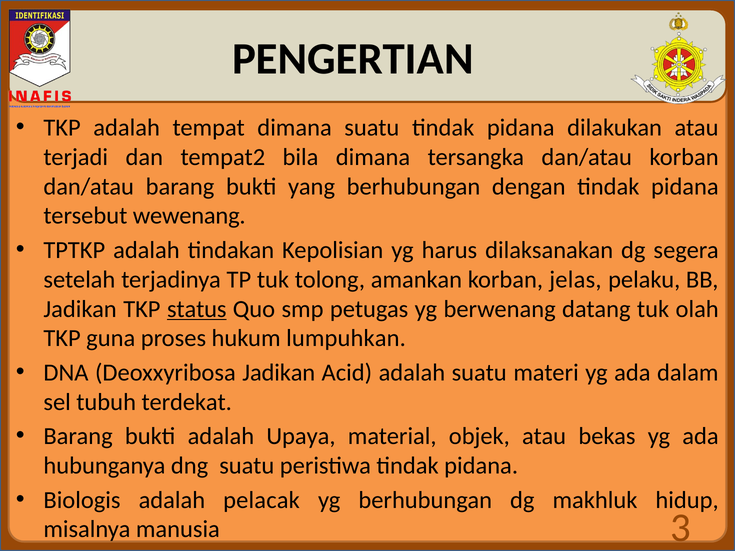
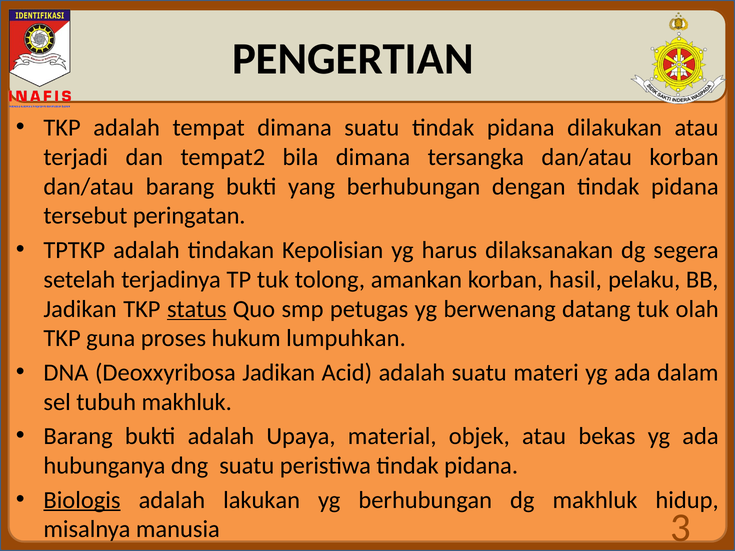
wewenang: wewenang -> peringatan (189, 216)
jelas: jelas -> hasil (575, 280)
tubuh terdekat: terdekat -> makhluk (187, 402)
Biologis underline: none -> present (82, 500)
pelacak: pelacak -> lakukan (262, 500)
